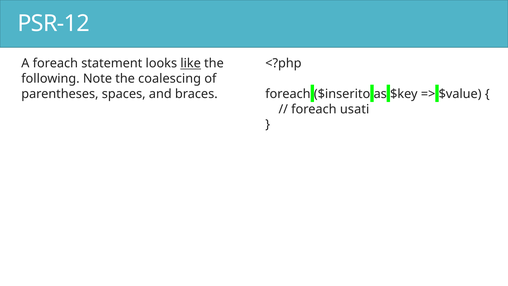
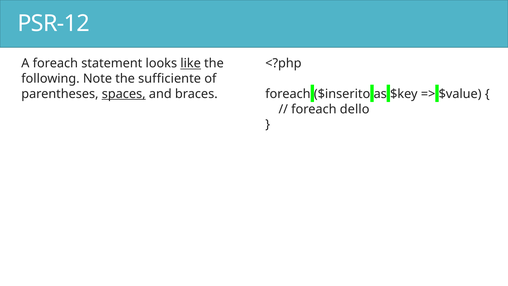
coalescing: coalescing -> sufficiente (170, 79)
spaces underline: none -> present (124, 94)
usati: usati -> dello (355, 109)
